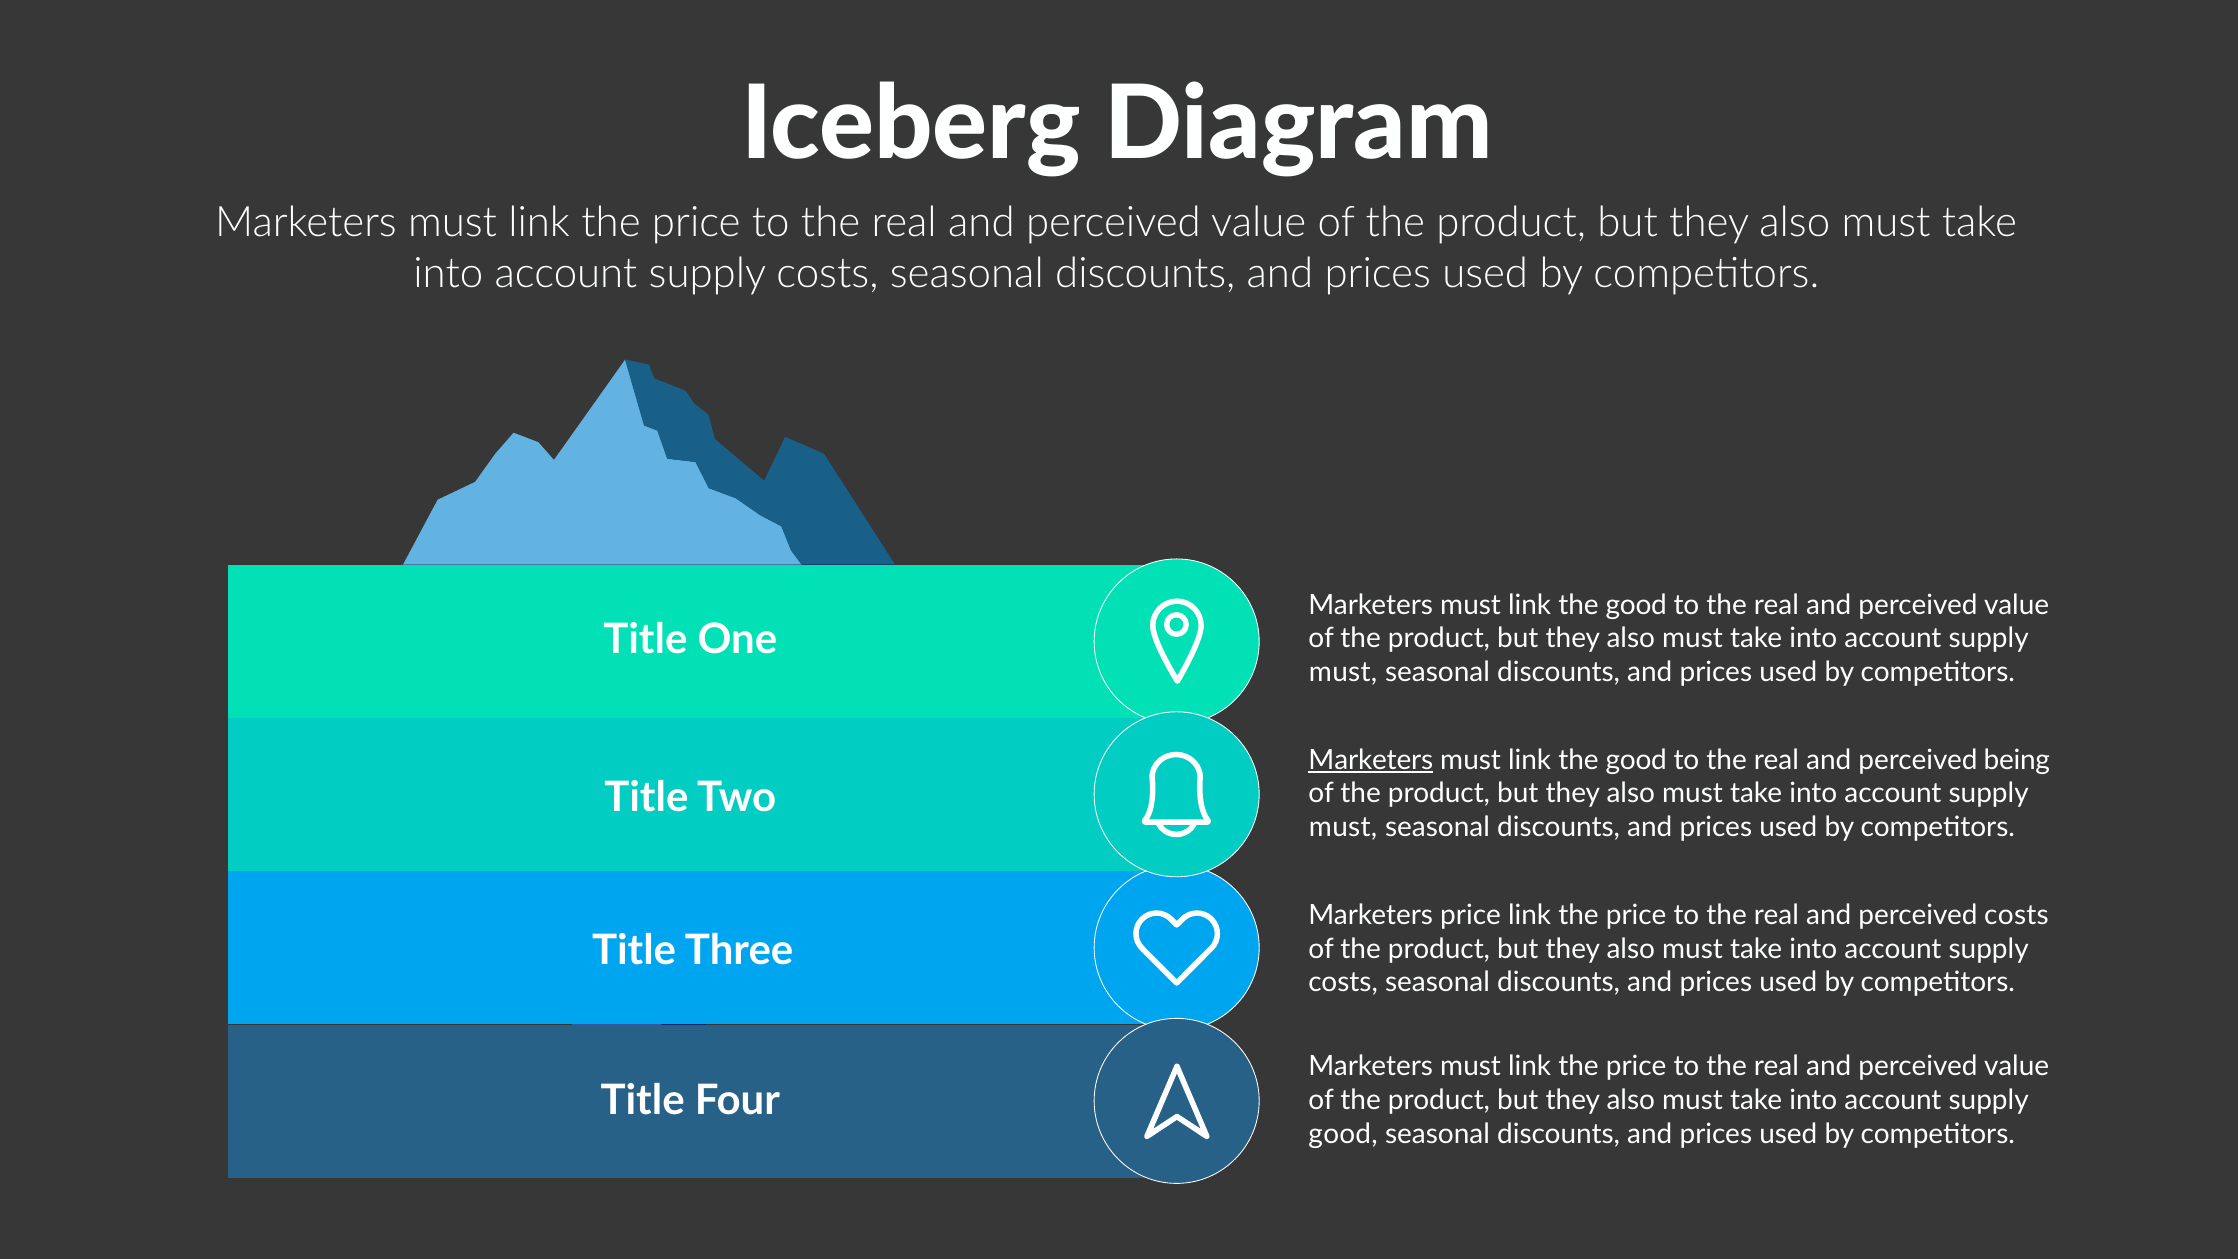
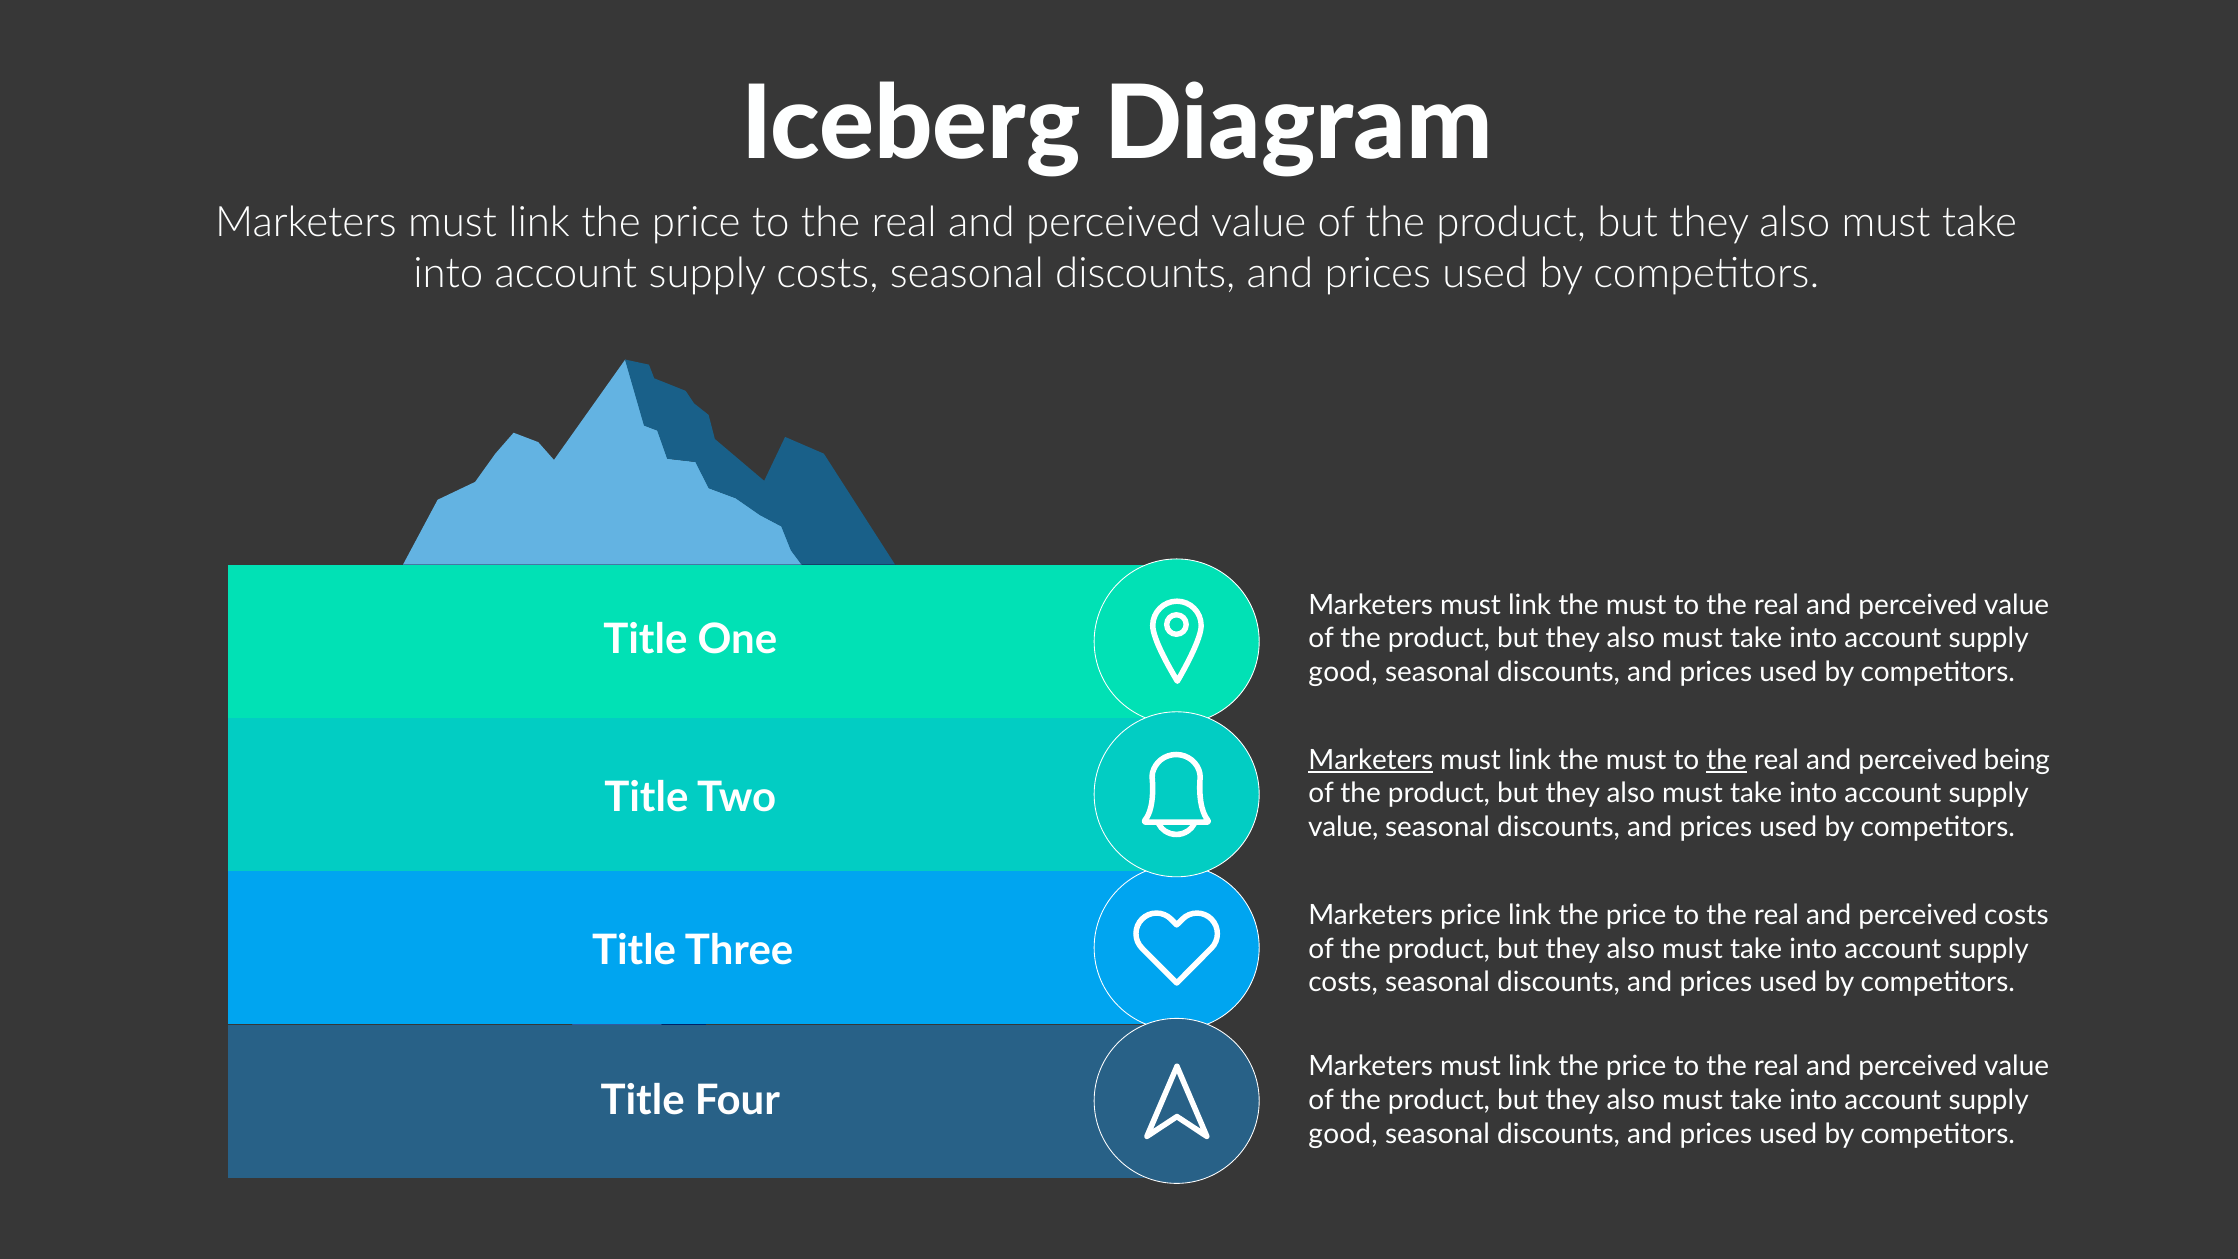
good: good -> must (1636, 605)
must: must -> good (1343, 672)
good: good -> must (1636, 760)
the underline: none -> present (1727, 760)
must: must -> value (1343, 827)
